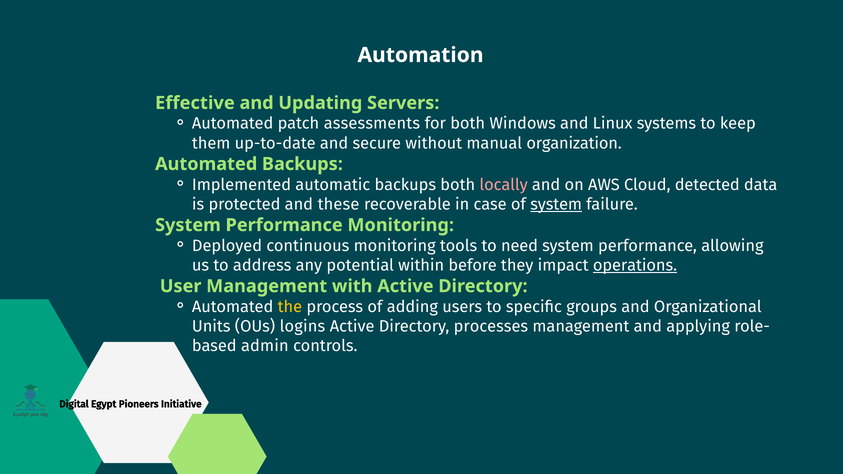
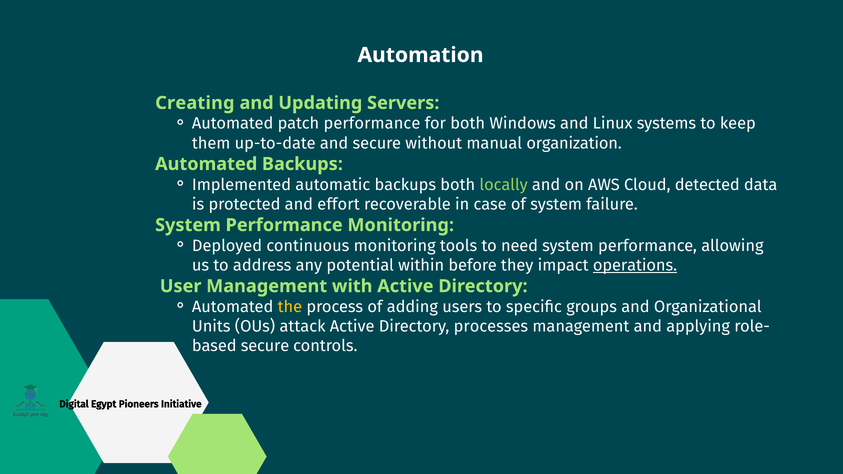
Effective: Effective -> Creating (195, 103)
patch assessments: assessments -> performance (372, 124)
locally colour: pink -> light green (504, 185)
these: these -> effort (339, 204)
system underline: present -> none (556, 204)
logins: logins -> attack (303, 327)
admin: admin -> secure (265, 346)
